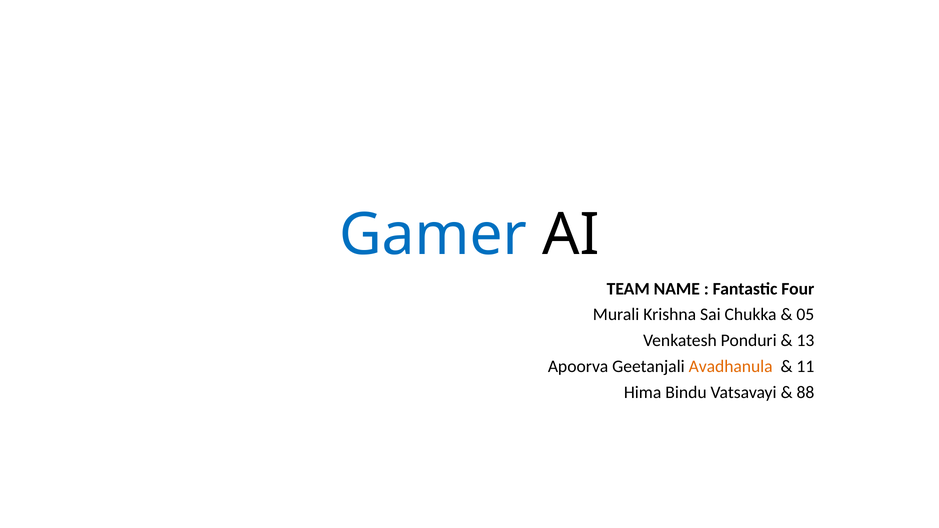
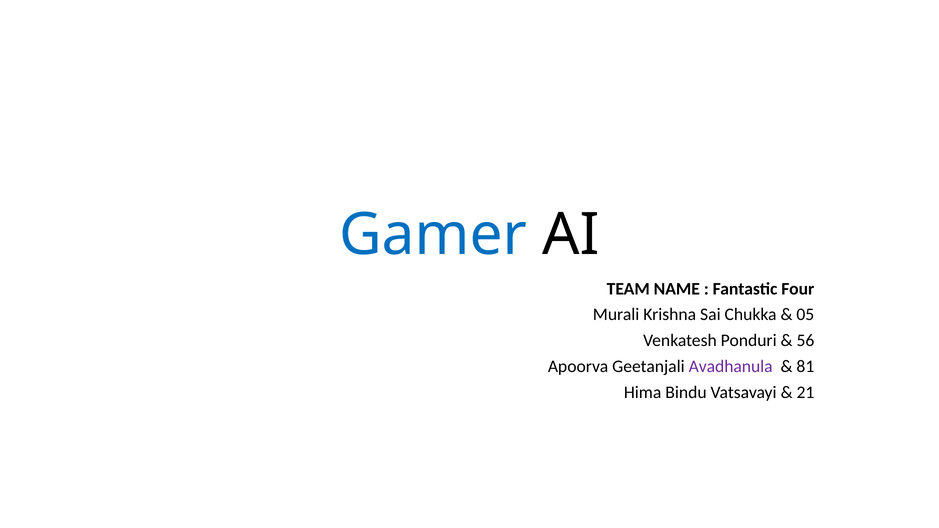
13: 13 -> 56 (805, 341)
Avadhanula colour: orange -> purple (731, 367)
11: 11 -> 81 (805, 367)
88: 88 -> 21 (805, 392)
